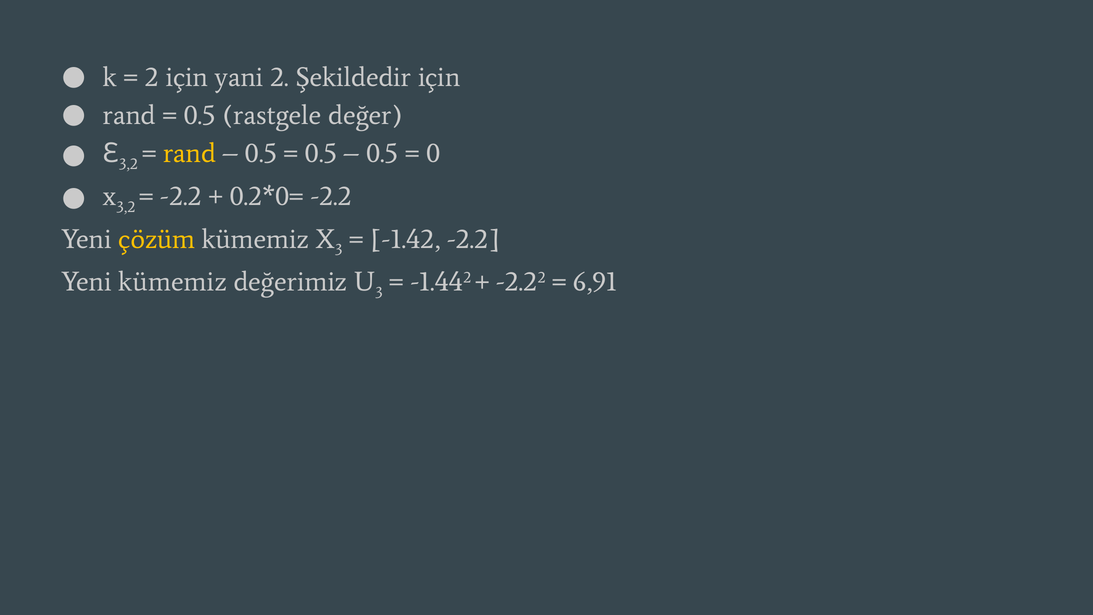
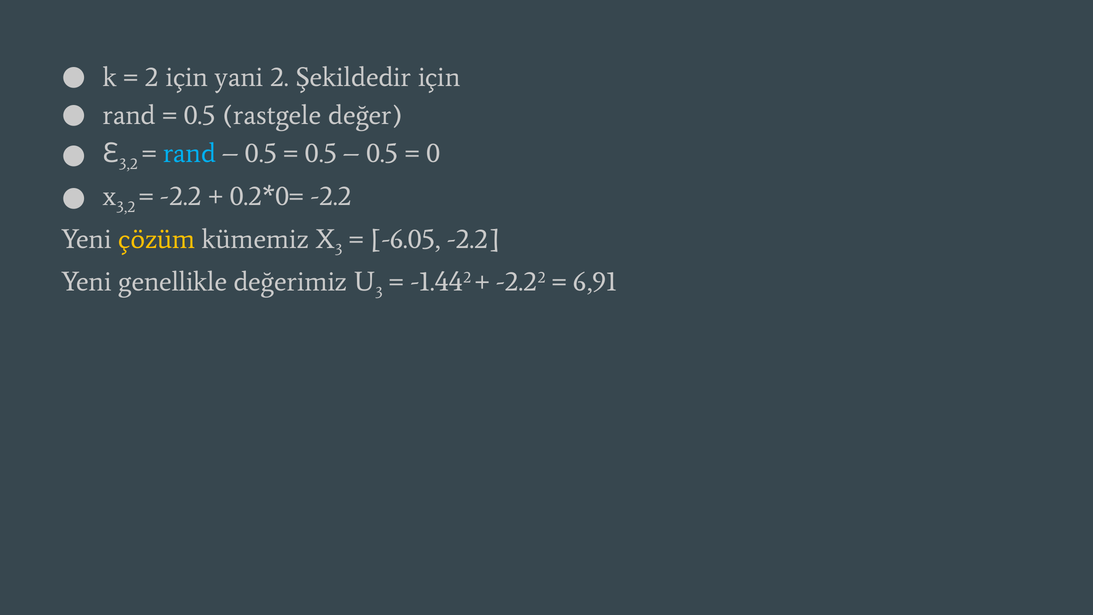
rand colour: yellow -> light blue (190, 153)
-1.42: -1.42 -> -6.05 (405, 239)
Yeni kümemiz: kümemiz -> genellikle (173, 282)
